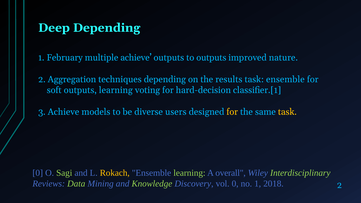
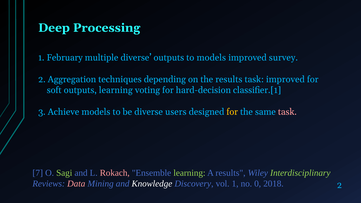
Deep Depending: Depending -> Processing (107, 28)
multiple achieve: achieve -> diverse (136, 58)
to outputs: outputs -> models (211, 58)
nature: nature -> survey (283, 58)
task ensemble: ensemble -> improved (285, 79)
task colour: yellow -> pink (287, 112)
0: 0 -> 7 (38, 173)
Rokach colour: yellow -> pink (115, 173)
A overall: overall -> results (230, 173)
Data colour: light green -> pink (76, 184)
Knowledge colour: light green -> white (152, 184)
vol 0: 0 -> 1 (235, 184)
no 1: 1 -> 0 (258, 184)
